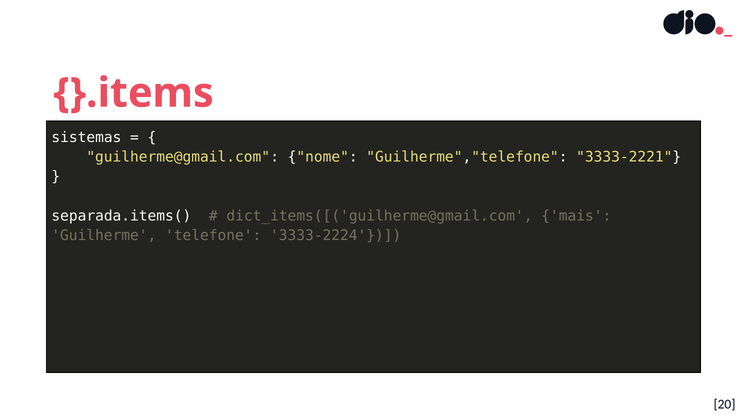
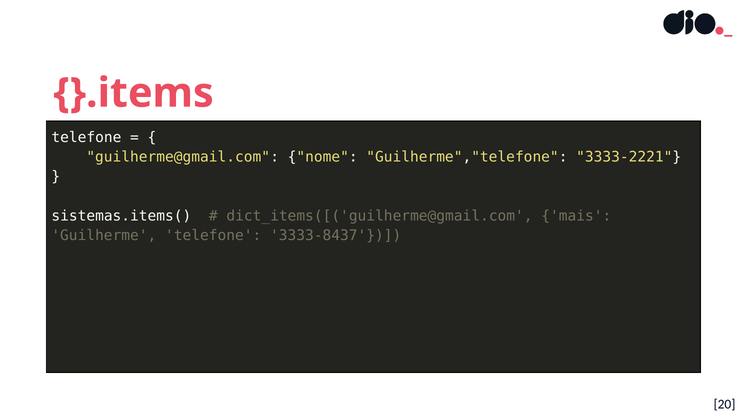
sistemas: sistemas -> telefone (86, 137)
separada.items(: separada.items( -> sistemas.items( (121, 216)
3333-2224: 3333-2224 -> 3333-8437 (336, 235)
